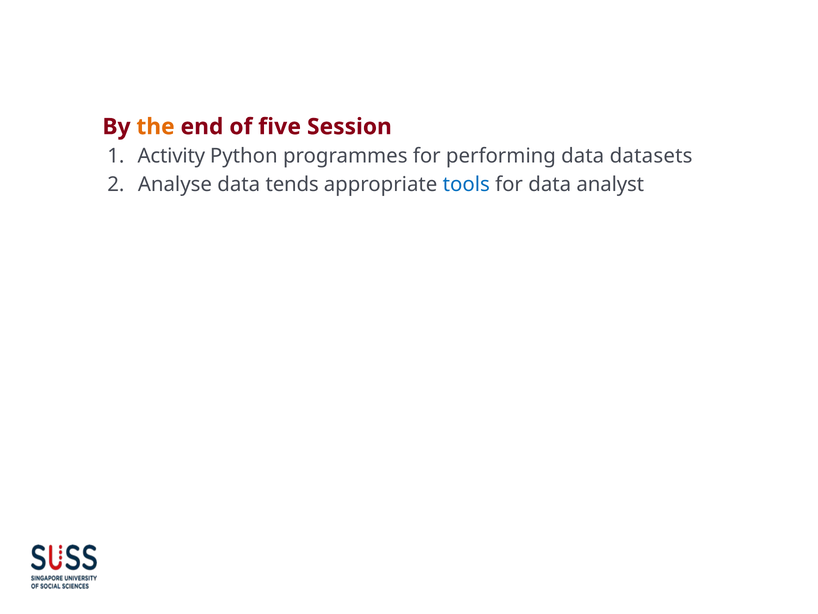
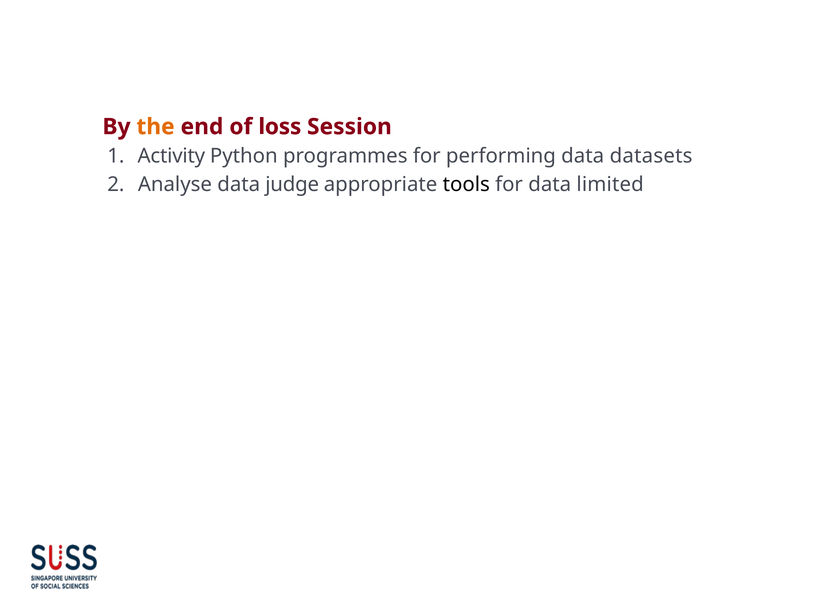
five: five -> loss (280, 127)
tends: tends -> judge (292, 185)
tools colour: blue -> black (466, 185)
analyst: analyst -> limited (610, 185)
